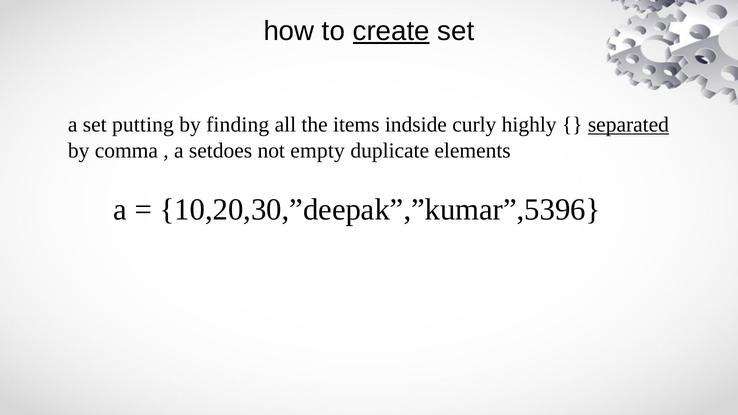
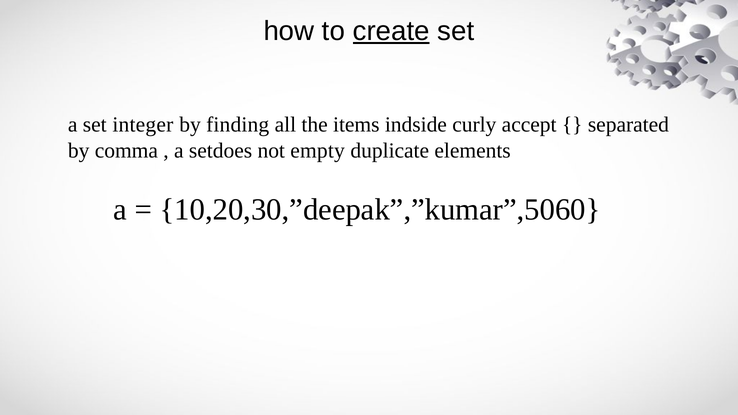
putting: putting -> integer (143, 125)
highly: highly -> accept (529, 125)
separated underline: present -> none (628, 125)
10,20,30,”deepak”,”kumar”,5396: 10,20,30,”deepak”,”kumar”,5396 -> 10,20,30,”deepak”,”kumar”,5060 (380, 210)
